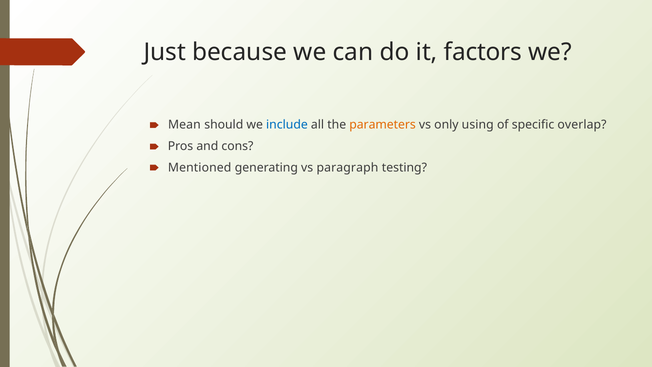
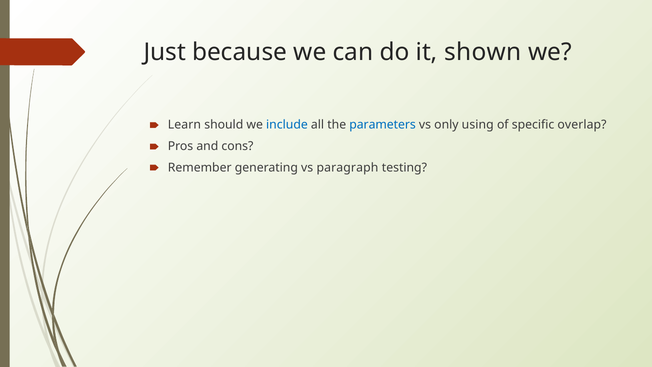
factors: factors -> shown (483, 52)
Mean: Mean -> Learn (184, 125)
parameters colour: orange -> blue (383, 125)
Mentioned: Mentioned -> Remember (200, 168)
